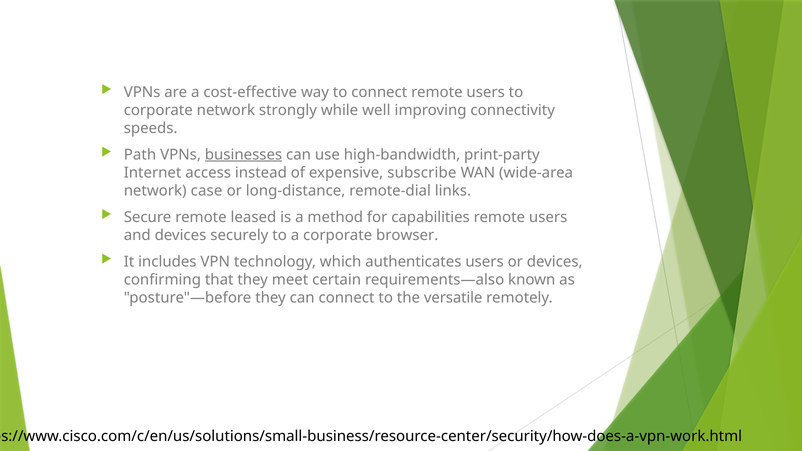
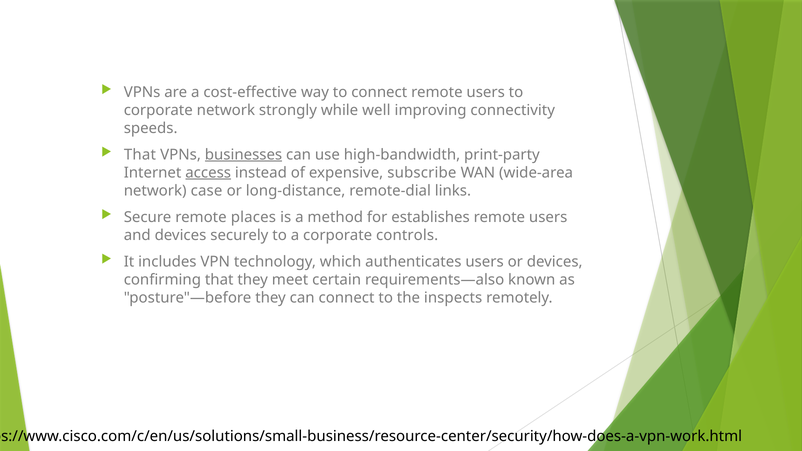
Path: Path -> That (140, 155)
access underline: none -> present (208, 173)
leased: leased -> places (253, 217)
capabilities: capabilities -> establishes (431, 217)
browser: browser -> controls (407, 235)
versatile: versatile -> inspects (453, 298)
